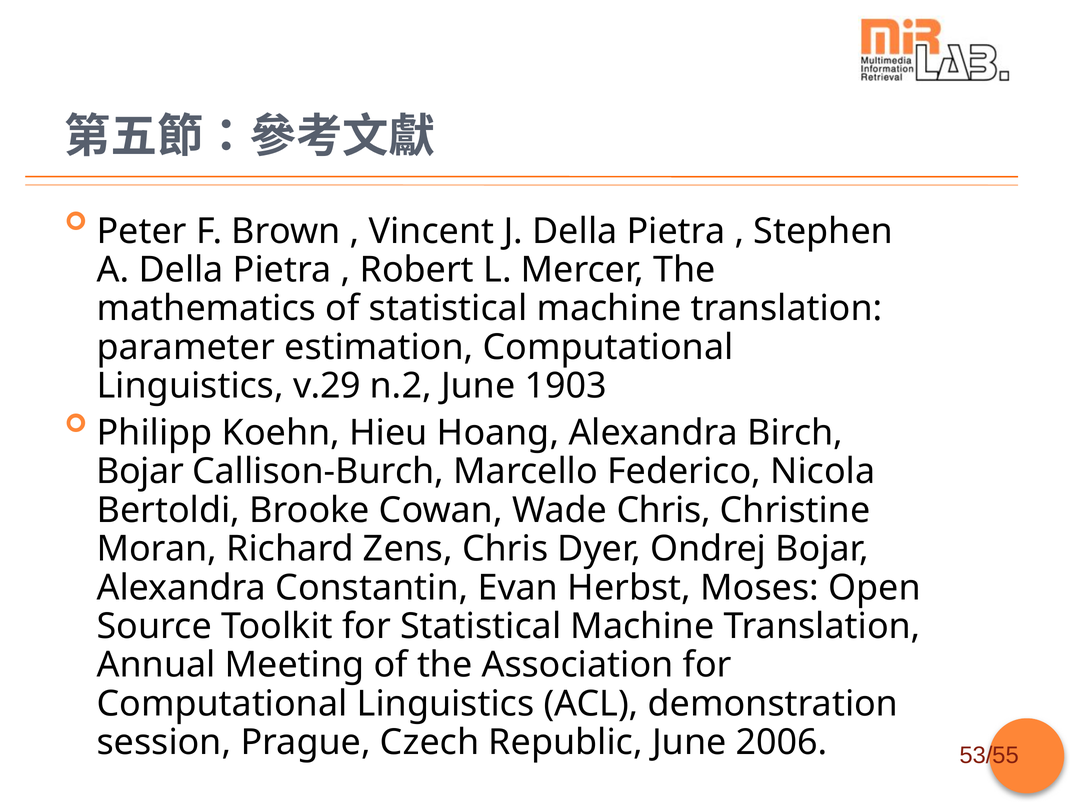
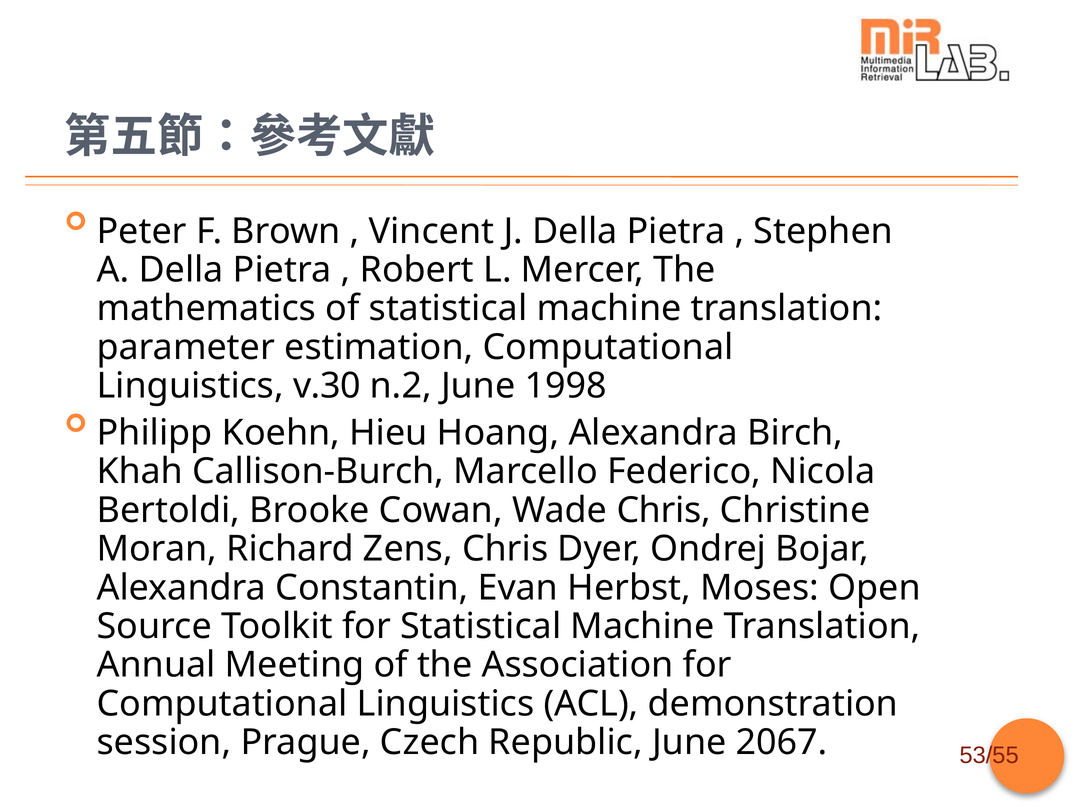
v.29: v.29 -> v.30 (327, 386)
1903: 1903 -> 1998 (566, 386)
Bojar: Bojar -> Khah (140, 472)
2006: 2006 -> 2067 (782, 743)
